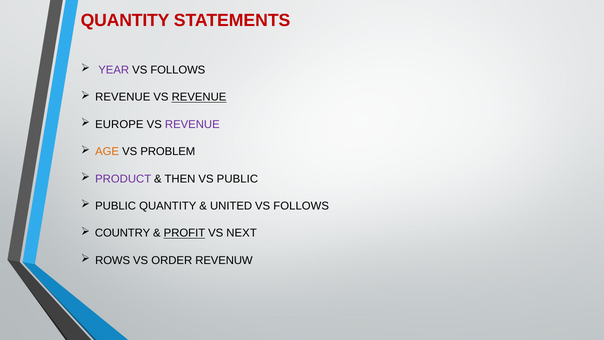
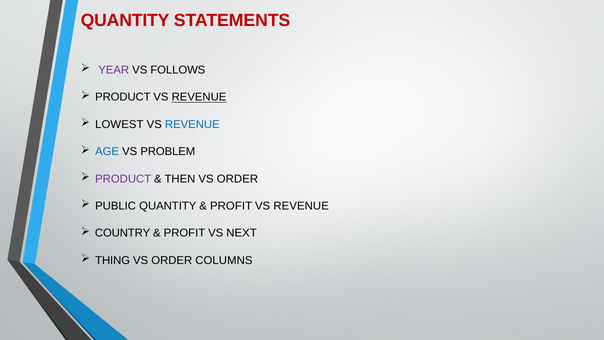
REVENUE: REVENUE -> PRODUCT (123, 97)
EUROPE: EUROPE -> LOWEST (119, 124)
REVENUE colour: purple -> blue (192, 124)
AGE colour: orange -> blue (107, 152)
PUBLIC: PUBLIC -> ORDER (237, 179)
UNITED: UNITED -> PROFIT (231, 206)
FOLLOWS: FOLLOWS -> REVENUE (301, 206)
PROFIT underline: present -> none (184, 233)
ROWS: ROWS -> THING (113, 260)
REVENUW: REVENUW -> COLUMNS (224, 260)
